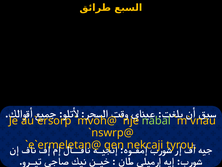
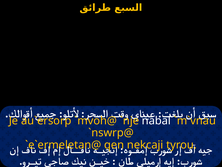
nabal colour: light green -> white (156, 120)
